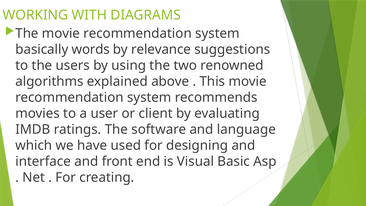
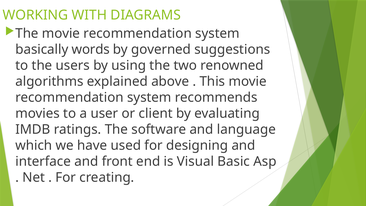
relevance: relevance -> governed (161, 49)
